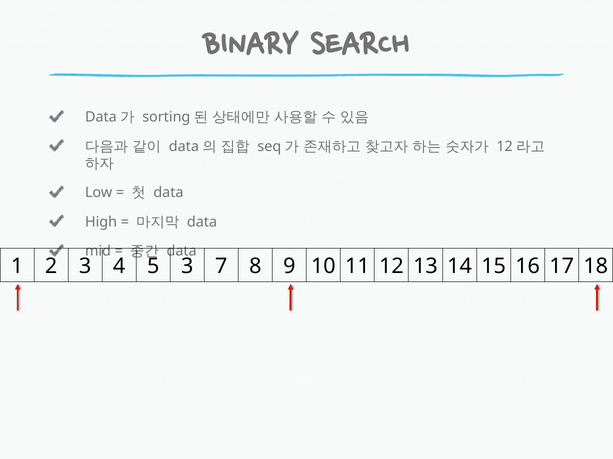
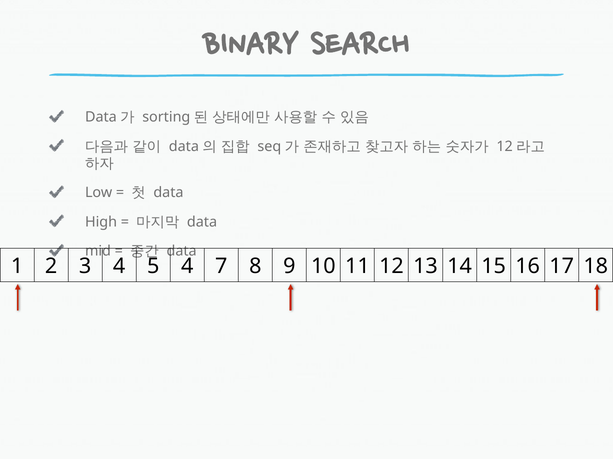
5 3: 3 -> 4 (187, 267)
